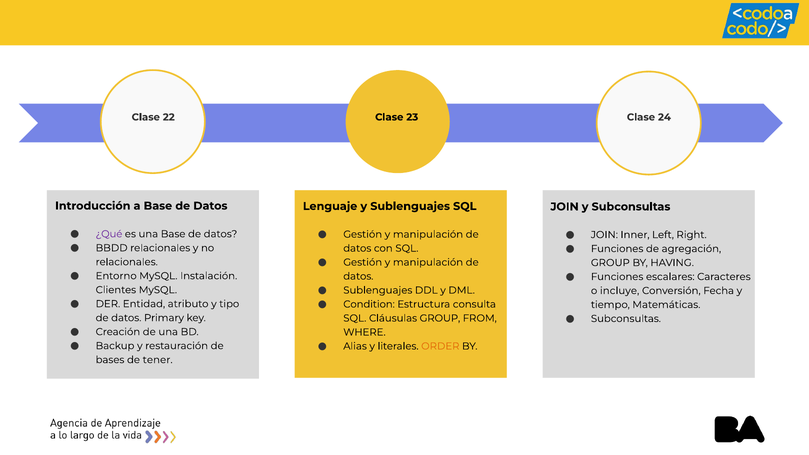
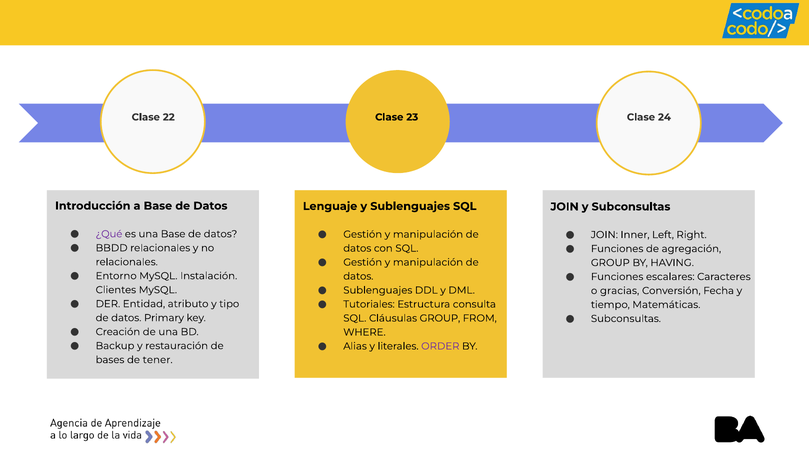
incluye: incluye -> gracias (620, 291)
Condition: Condition -> Tutoriales (369, 304)
ORDER colour: orange -> purple (440, 346)
